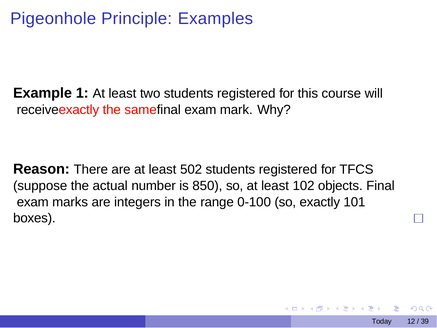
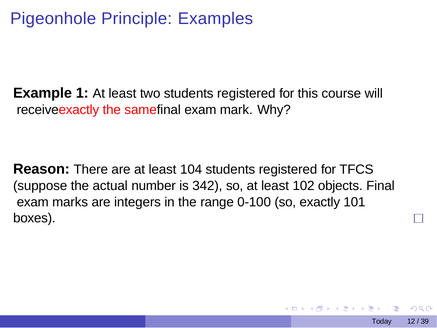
502: 502 -> 104 (191, 169)
850: 850 -> 342 (207, 186)
